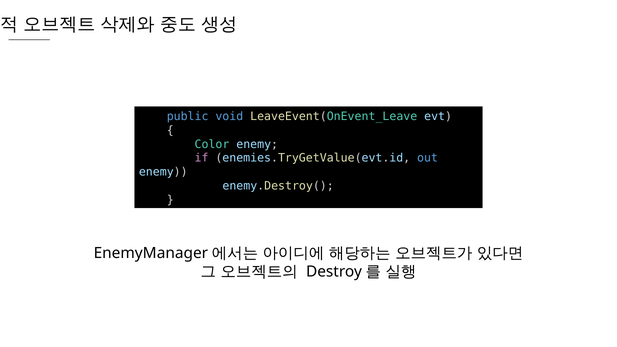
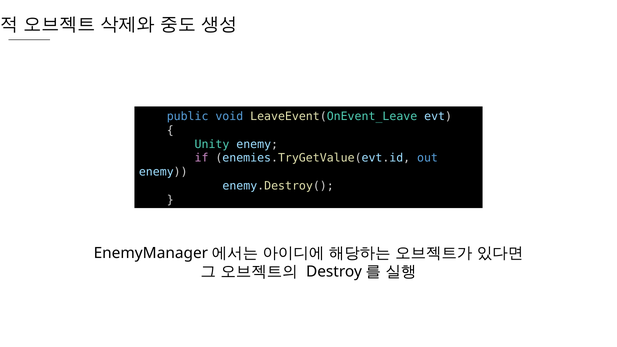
Color: Color -> Unity (212, 144)
